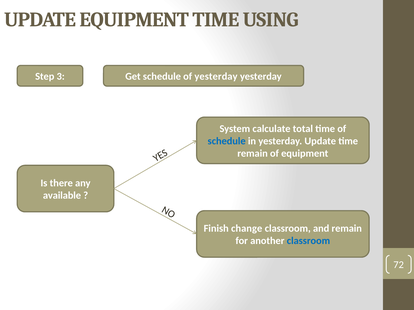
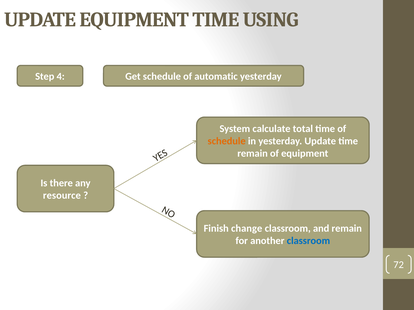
3: 3 -> 4 (61, 77)
of yesterday: yesterday -> automatic (216, 77)
schedule colour: blue -> orange (227, 141)
available: available -> resource (62, 196)
